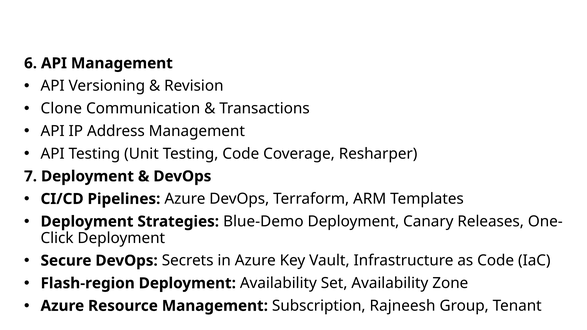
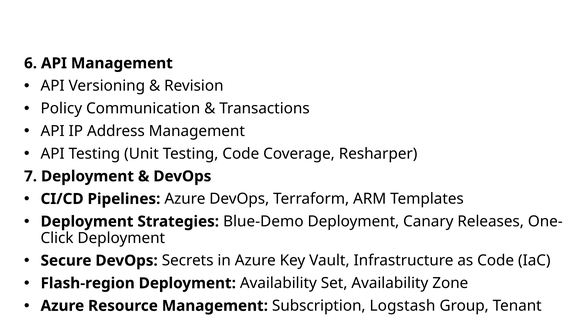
Clone: Clone -> Policy (61, 109)
Rajneesh: Rajneesh -> Logstash (402, 306)
